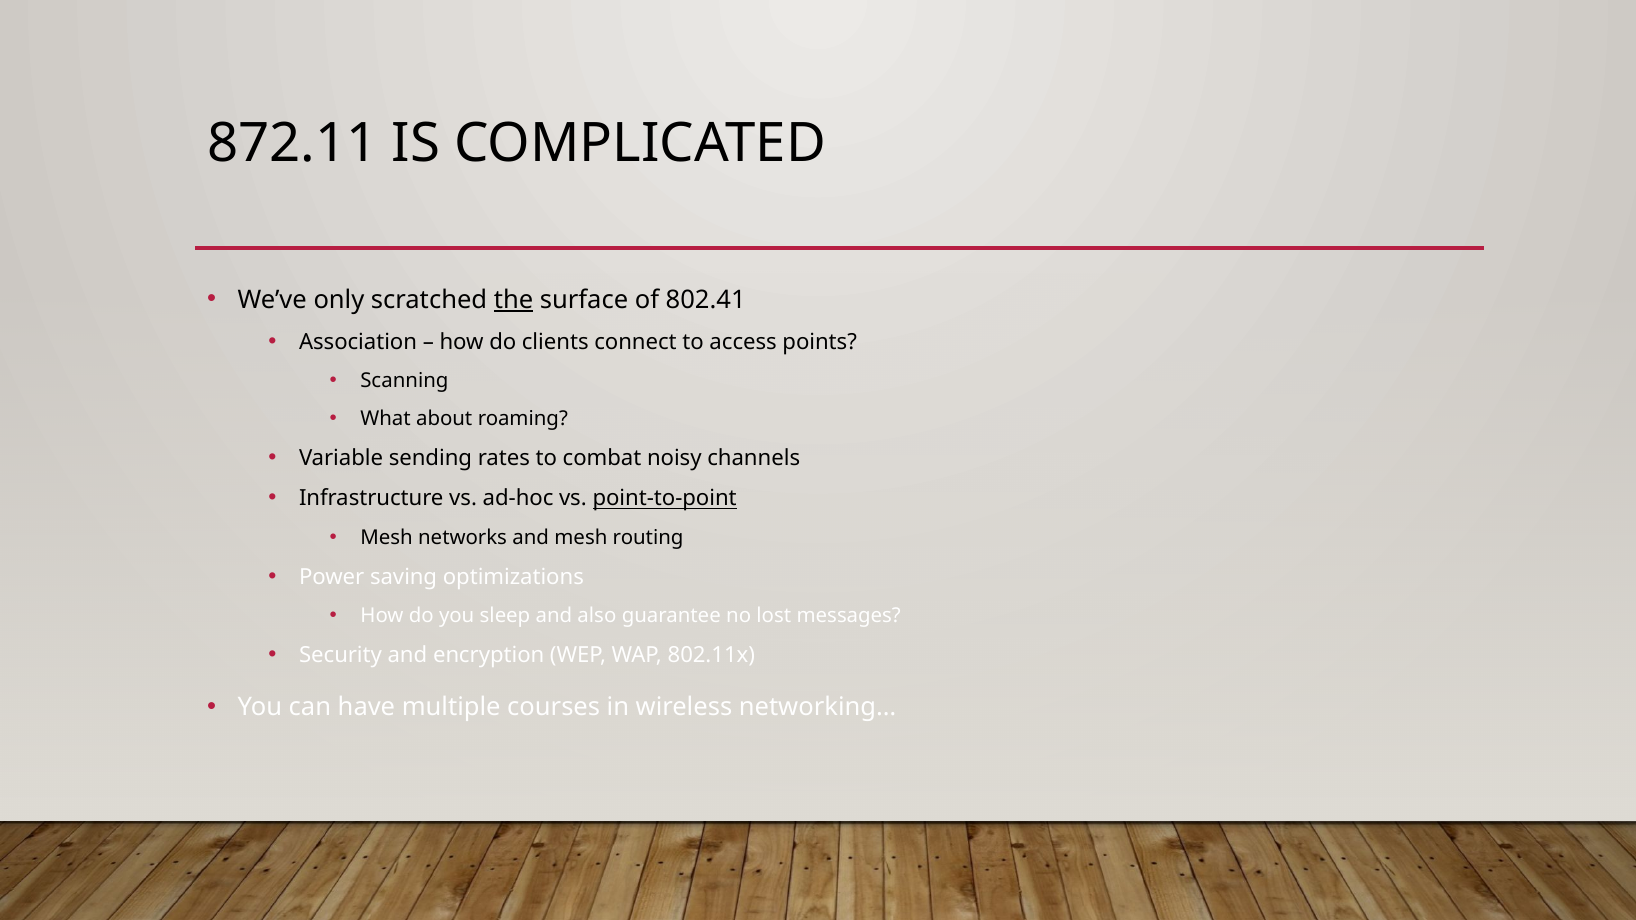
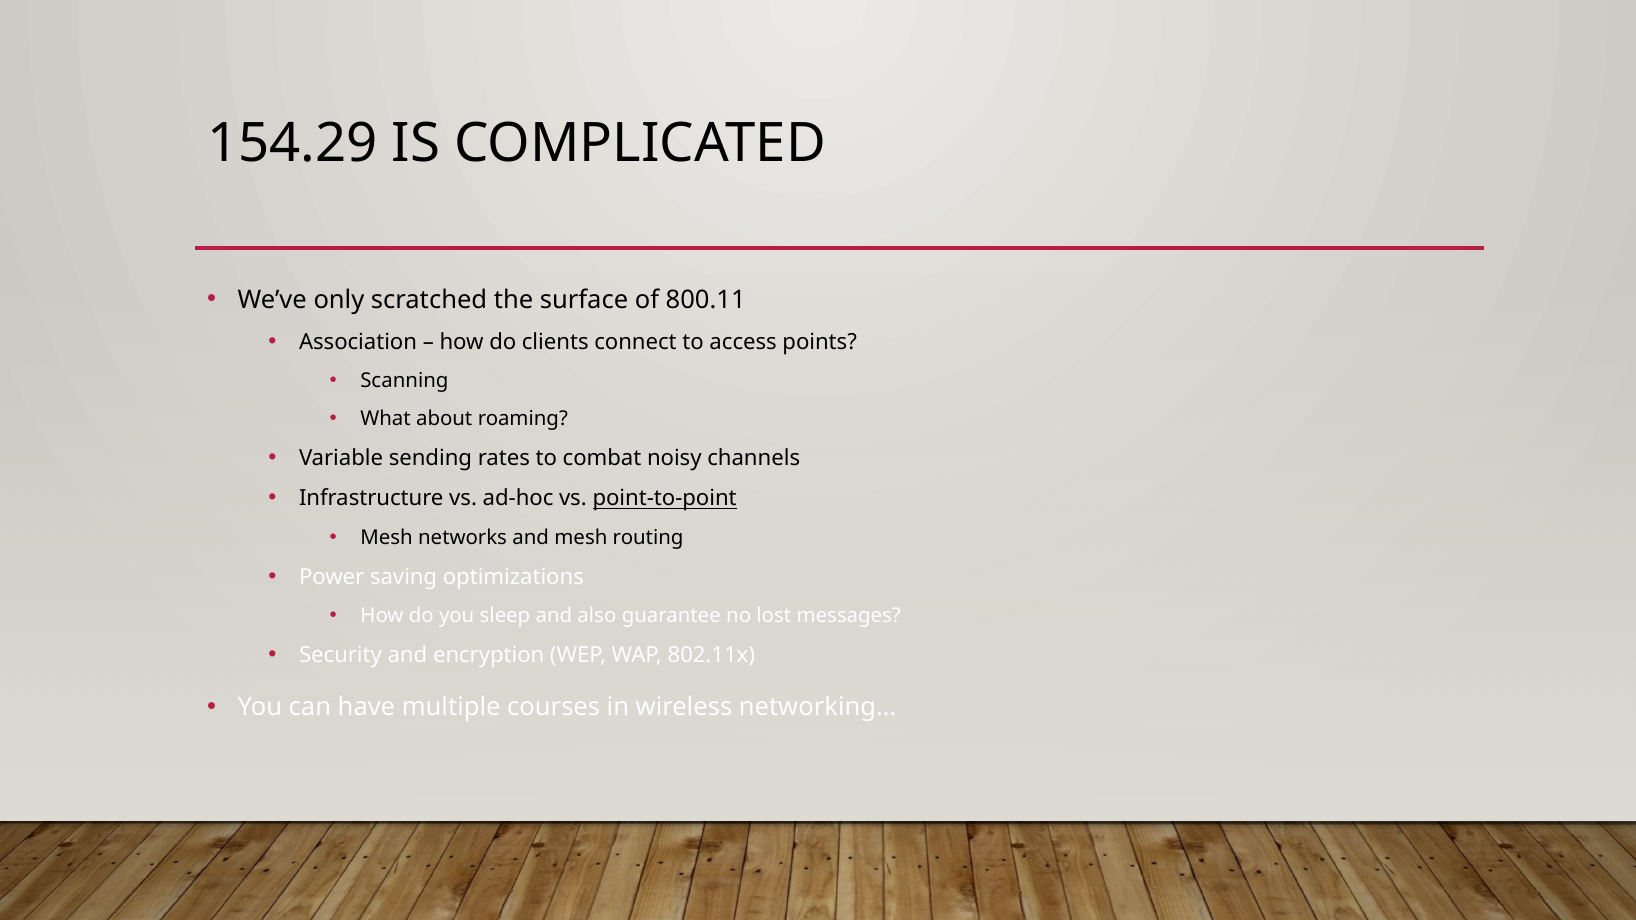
872.11: 872.11 -> 154.29 (292, 143)
the underline: present -> none (514, 300)
802.41: 802.41 -> 800.11 (706, 300)
